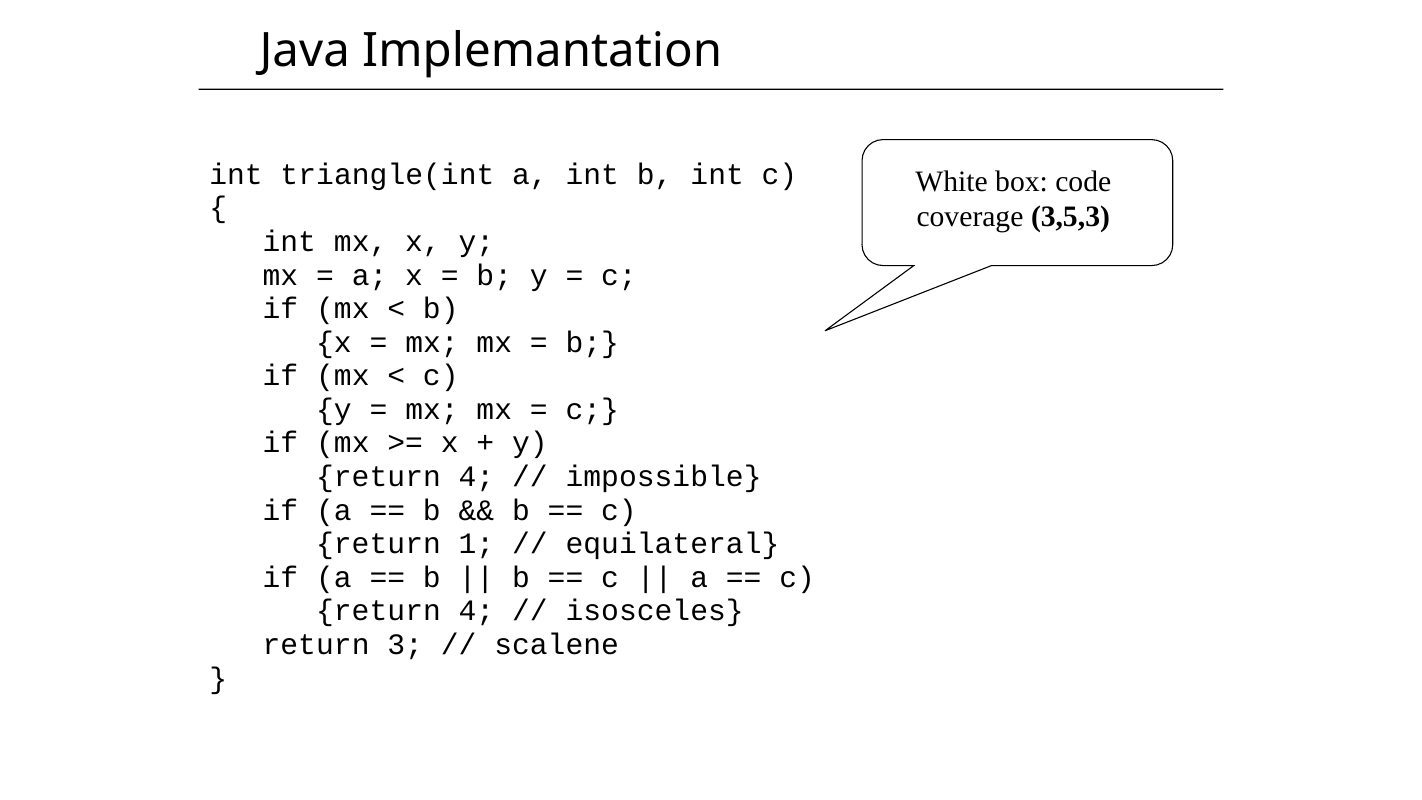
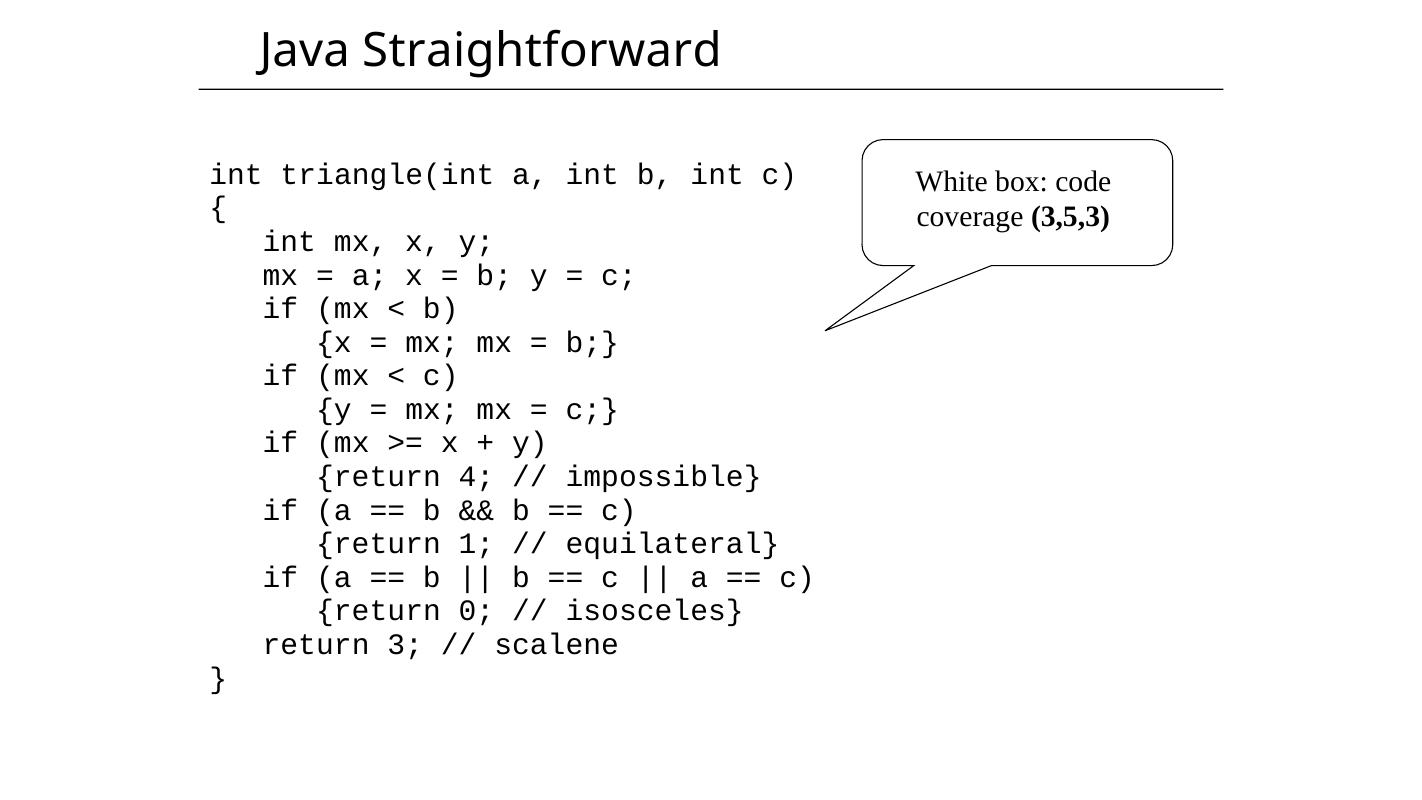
Implemantation: Implemantation -> Straightforward (542, 51)
4: 4 -> 0 (476, 611)
